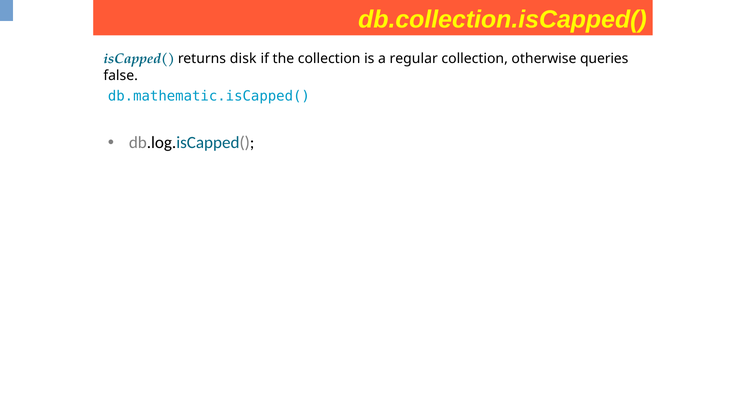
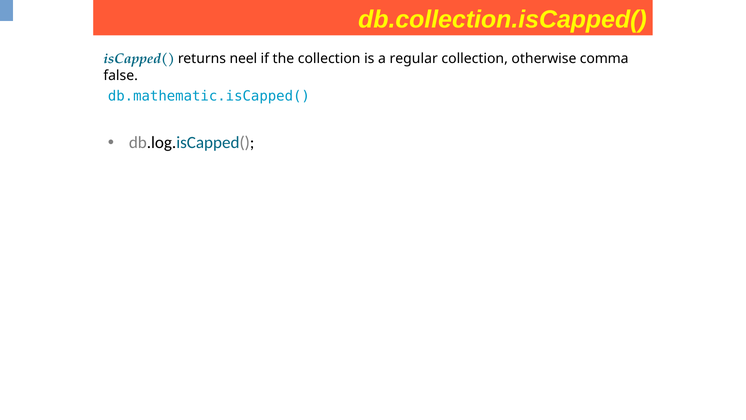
disk: disk -> neel (243, 59)
queries: queries -> comma (604, 59)
